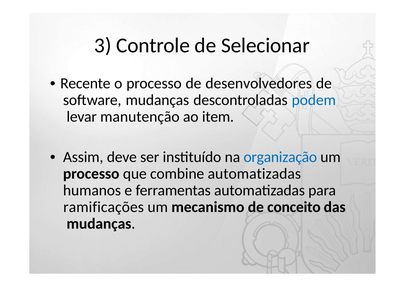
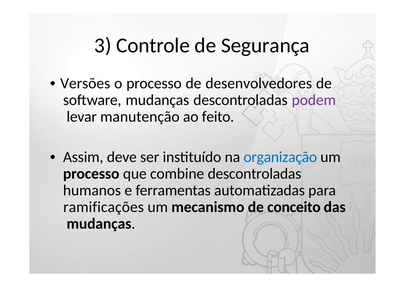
Selecionar: Selecionar -> Segurança (265, 45)
Recente: Recente -> Versões (85, 83)
podem colour: blue -> purple (314, 100)
item: item -> feito (218, 117)
combine automatizadas: automatizadas -> descontroladas (254, 173)
